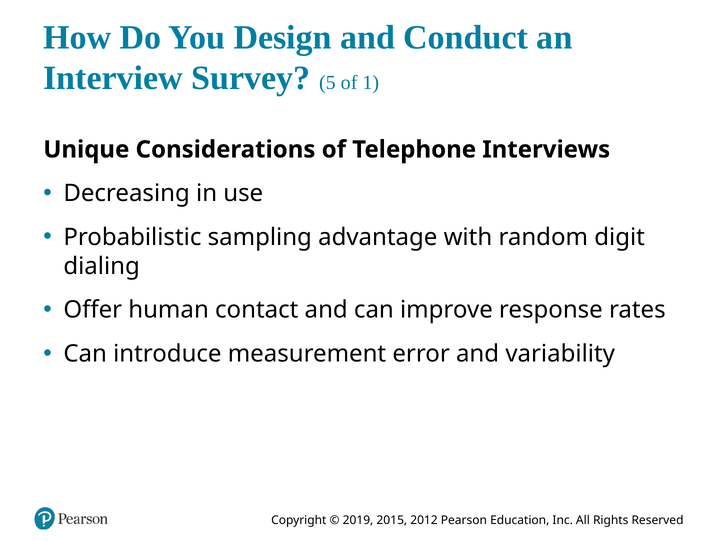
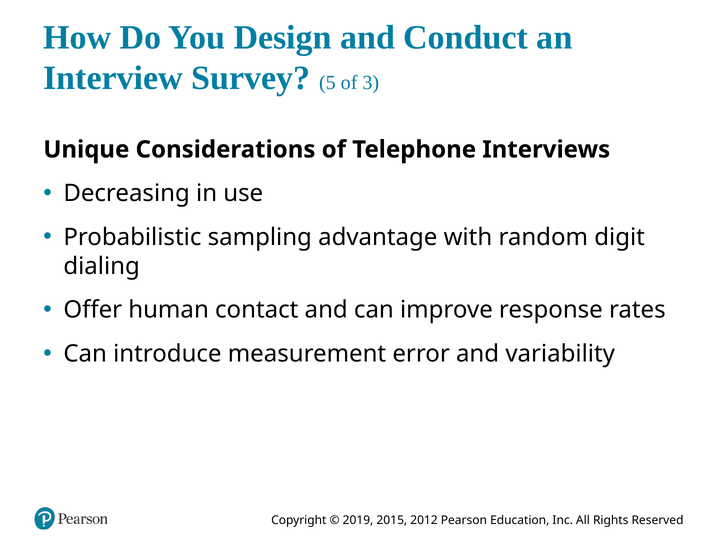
1: 1 -> 3 (371, 83)
